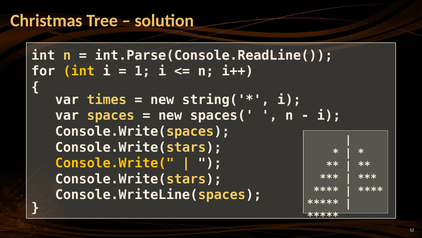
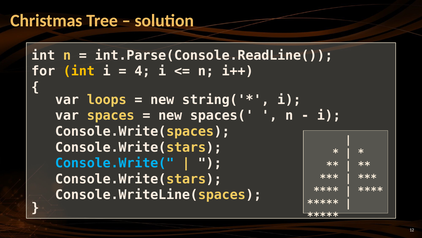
1: 1 -> 4 (142, 71)
times: times -> loops (107, 100)
Console.Write( colour: yellow -> light blue (115, 163)
